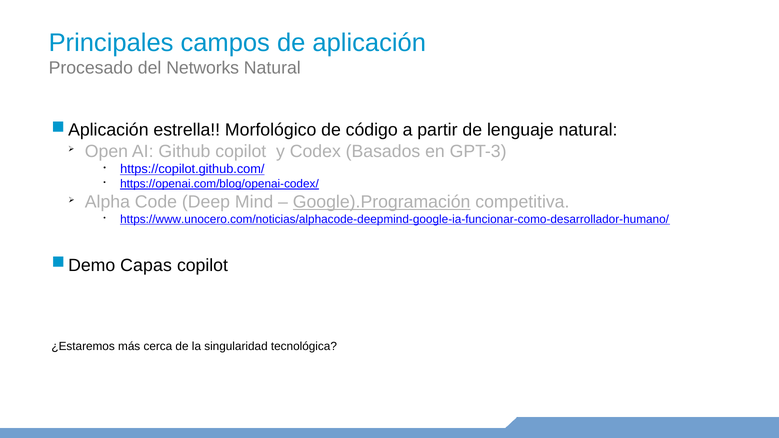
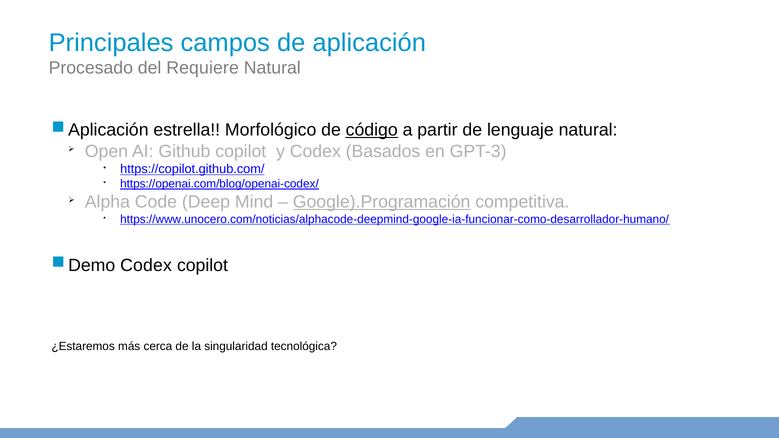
Networks: Networks -> Requiere (203, 68)
código underline: none -> present (372, 130)
Capas: Capas -> Codex (146, 266)
